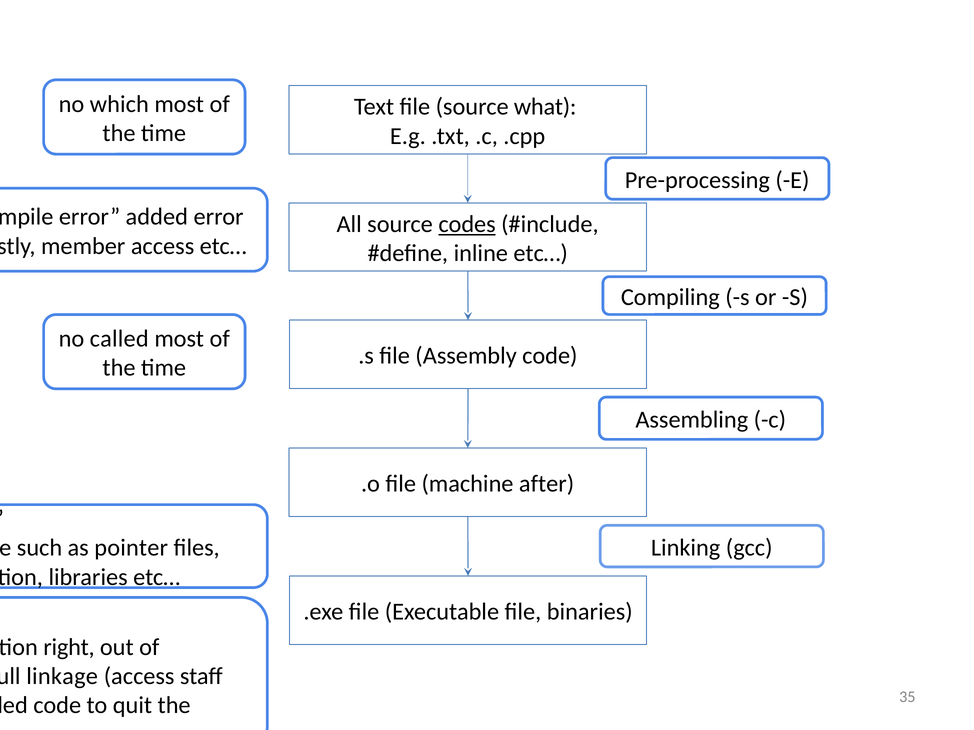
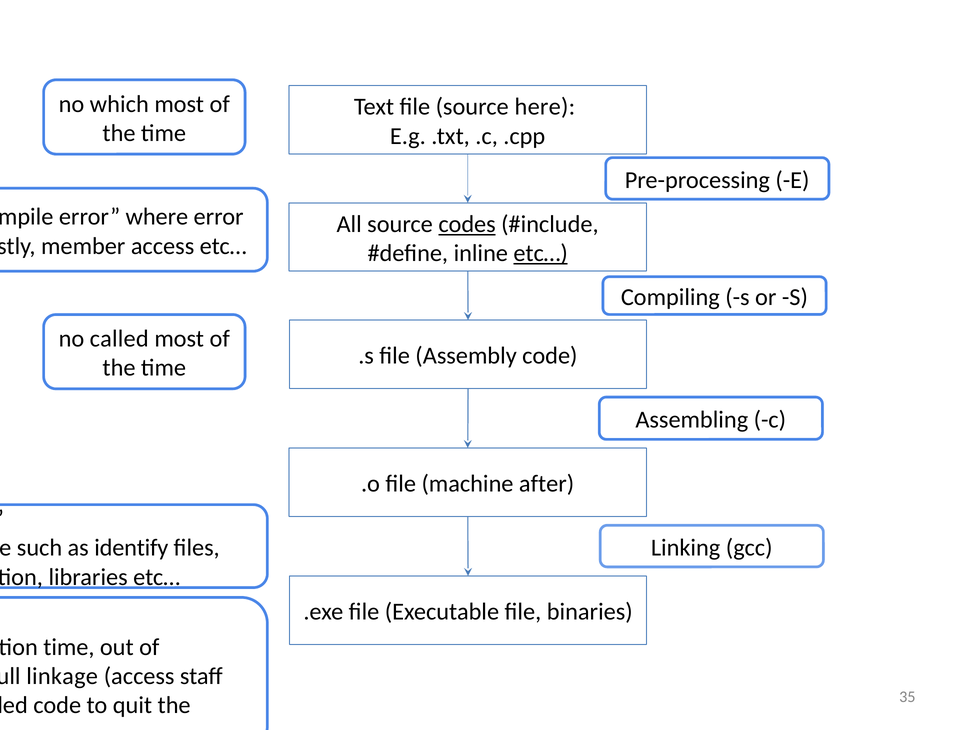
what: what -> here (545, 107)
error added: added -> where (157, 217)
etc… underline: none -> present (541, 253)
pointer: pointer -> identify (131, 548)
right: right -> time (69, 647)
